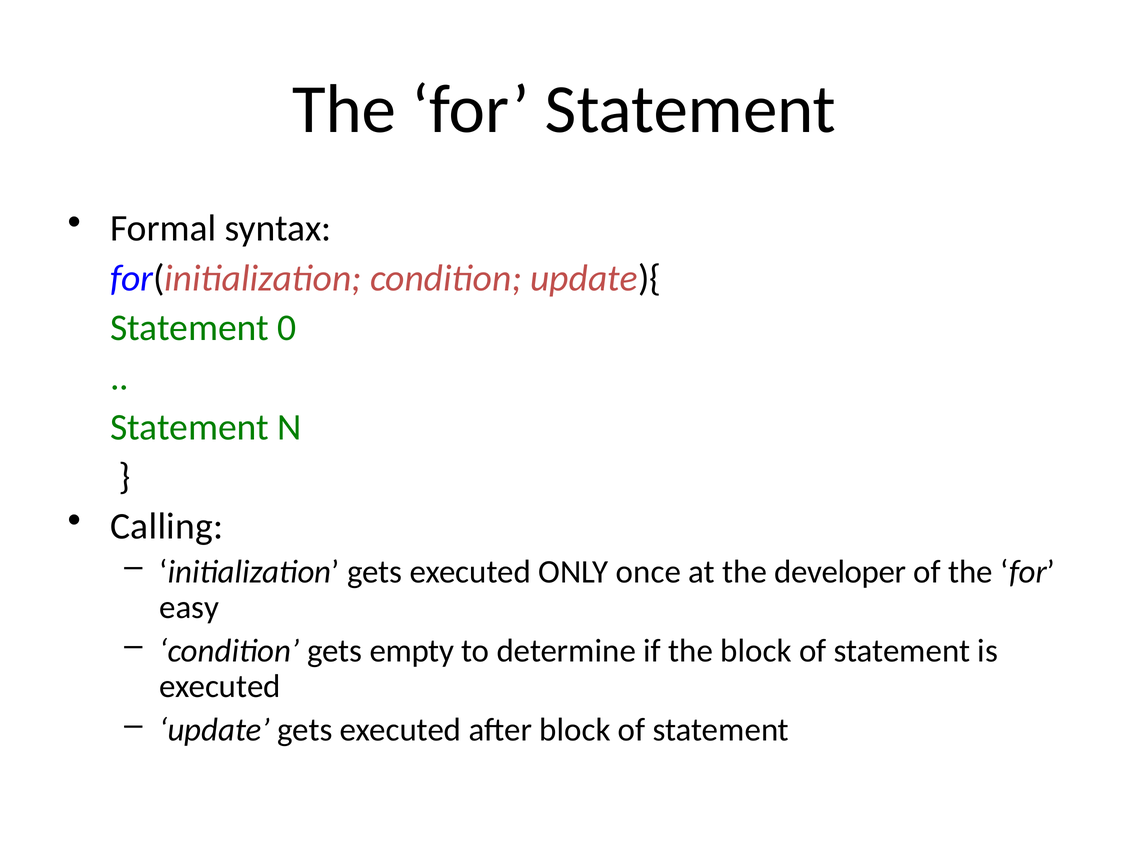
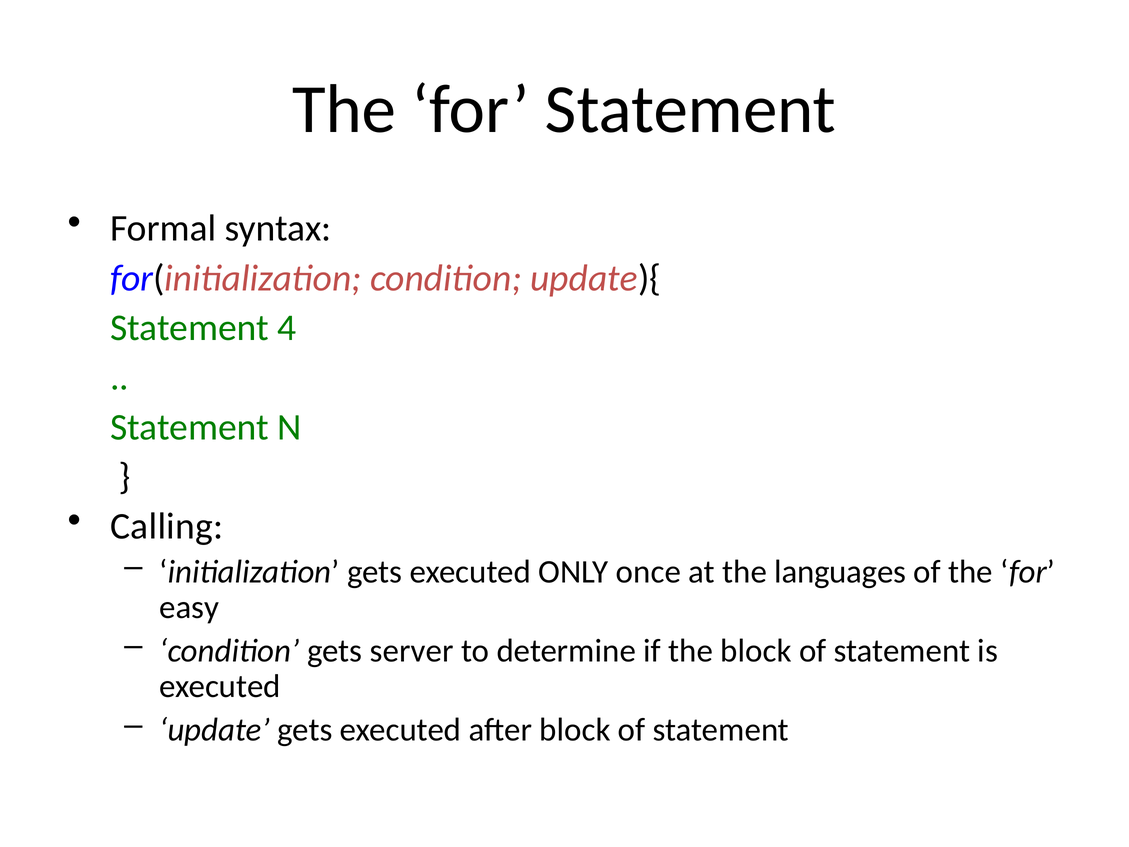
0: 0 -> 4 (287, 328)
developer: developer -> languages (840, 572)
empty: empty -> server (412, 651)
